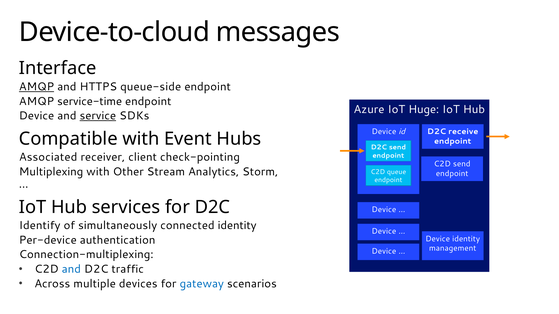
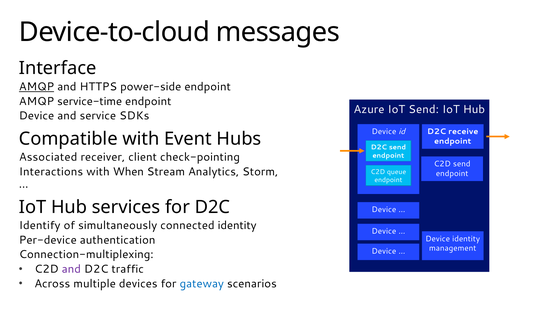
queue-side: queue-side -> power-side (151, 87)
IoT Huge: Huge -> Send (424, 109)
service underline: present -> none (98, 116)
Multiplexing: Multiplexing -> Interactions (51, 172)
Other: Other -> When (128, 172)
and colour: blue -> purple (71, 269)
